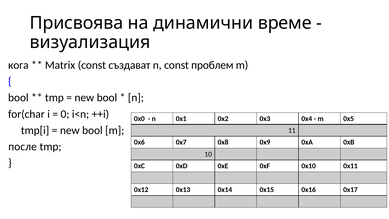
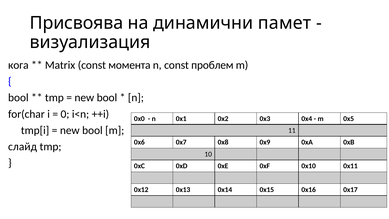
време: време -> памет (285, 23)
създават: създават -> момента (129, 65)
после: после -> слайд (23, 146)
